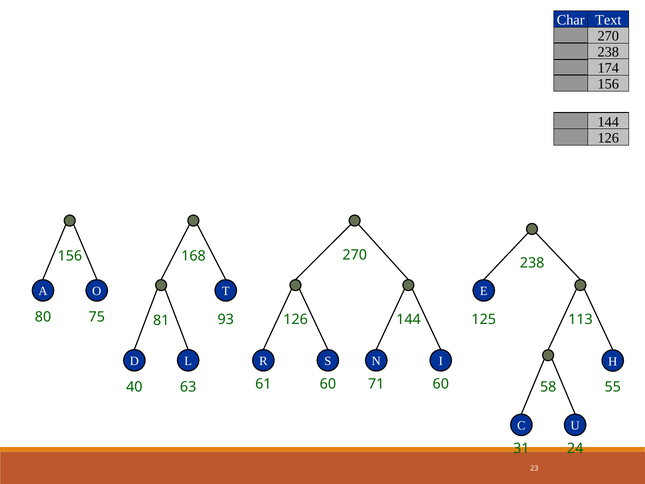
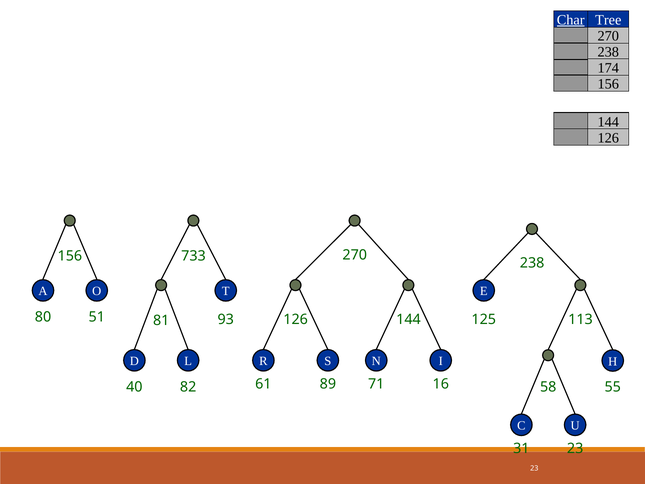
Char underline: none -> present (571, 20)
Text: Text -> Tree (608, 20)
168: 168 -> 733 (193, 256)
75: 75 -> 51 (97, 317)
61 60: 60 -> 89 (328, 384)
71 60: 60 -> 16 (441, 384)
63: 63 -> 82 (188, 387)
31 24: 24 -> 23 (575, 448)
